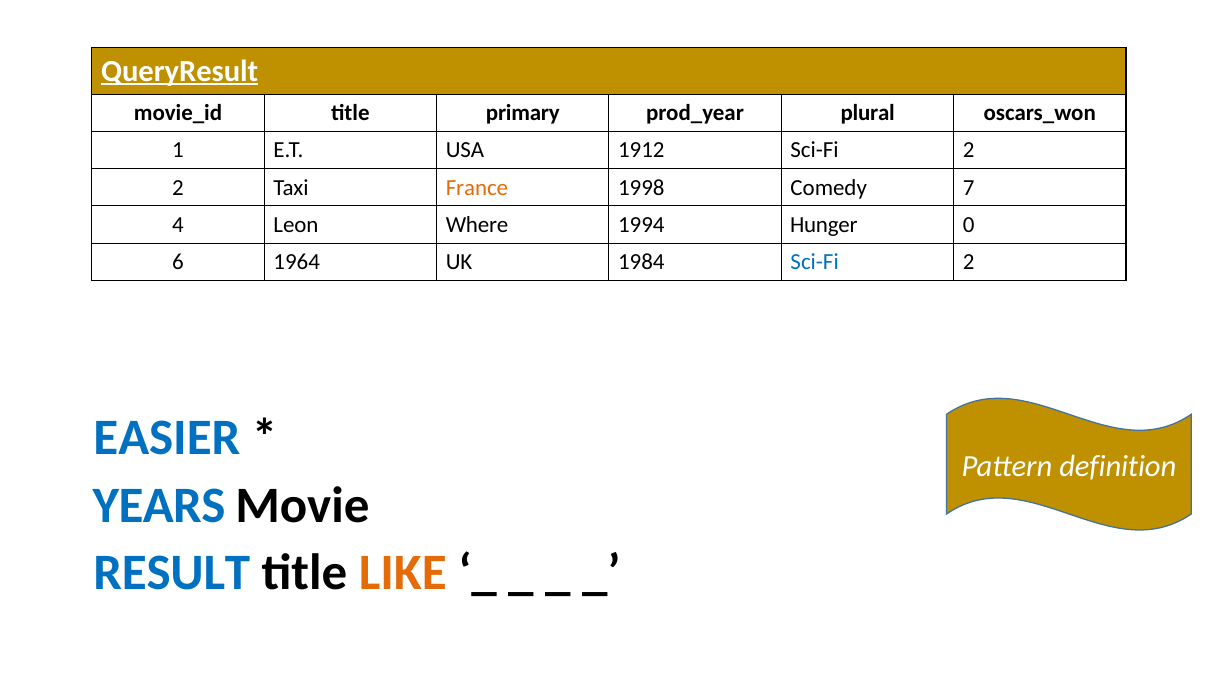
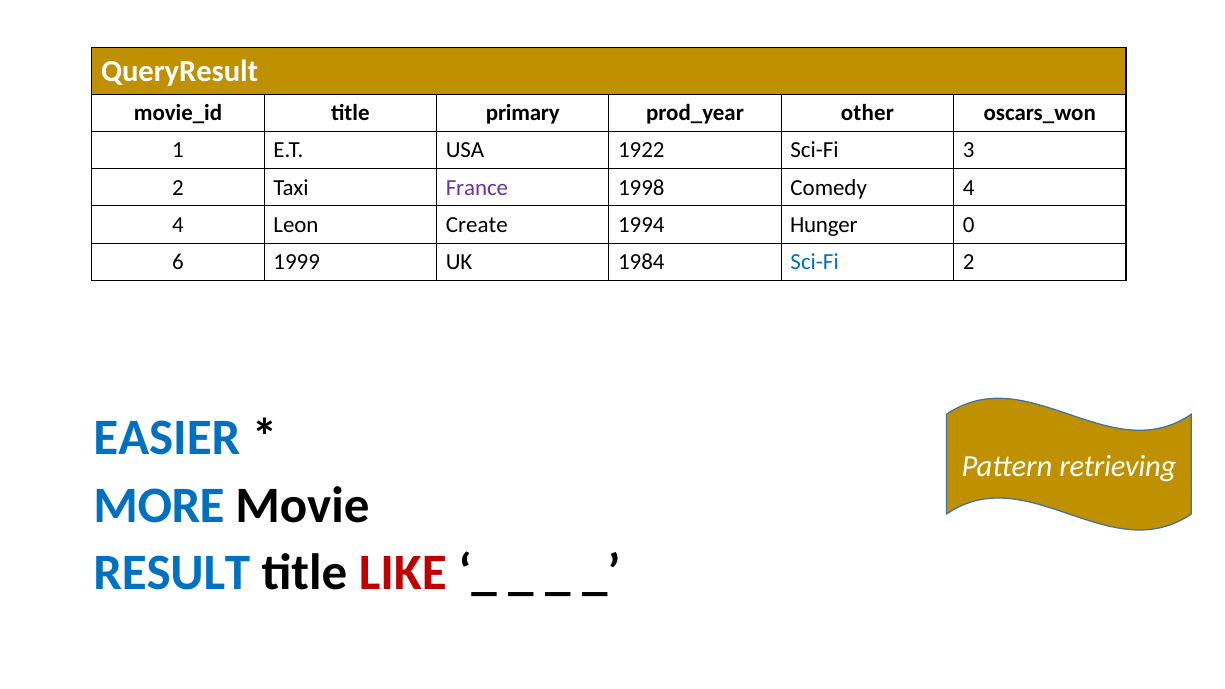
QueryResult underline: present -> none (180, 71)
plural: plural -> other (867, 113)
1912: 1912 -> 1922 (641, 150)
2: 2 -> 3 (969, 150)
France colour: orange -> purple (477, 188)
Comedy 7: 7 -> 4 (969, 188)
Where: Where -> Create (477, 225)
1964: 1964 -> 1999 (297, 262)
definition: definition -> retrieving (1118, 466)
YEARS: YEARS -> MORE (159, 505)
LIKE colour: orange -> red (403, 573)
